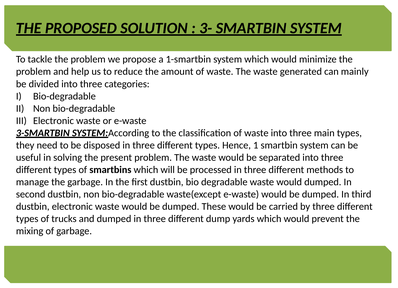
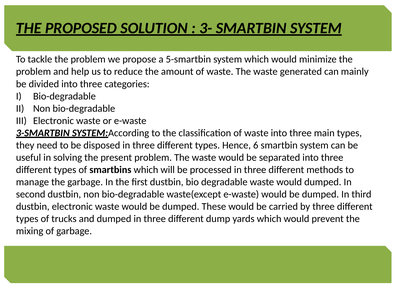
1-smartbin: 1-smartbin -> 5-smartbin (188, 59)
1: 1 -> 6 (256, 145)
